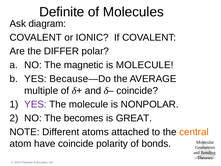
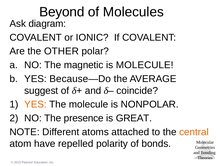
Definite: Definite -> Beyond (62, 12)
DIFFER: DIFFER -> OTHER (61, 51)
multiple: multiple -> suggest (41, 90)
YES colour: purple -> orange (35, 104)
becomes: becomes -> presence (84, 118)
have coincide: coincide -> repelled (76, 144)
